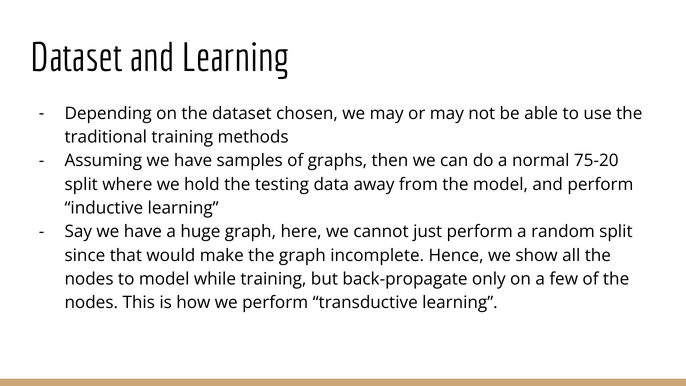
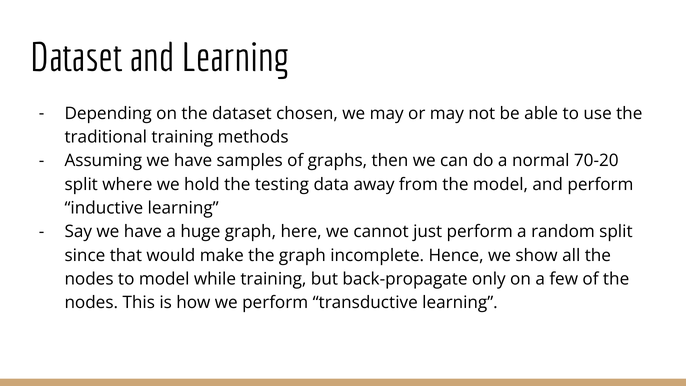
75-20: 75-20 -> 70-20 (596, 161)
